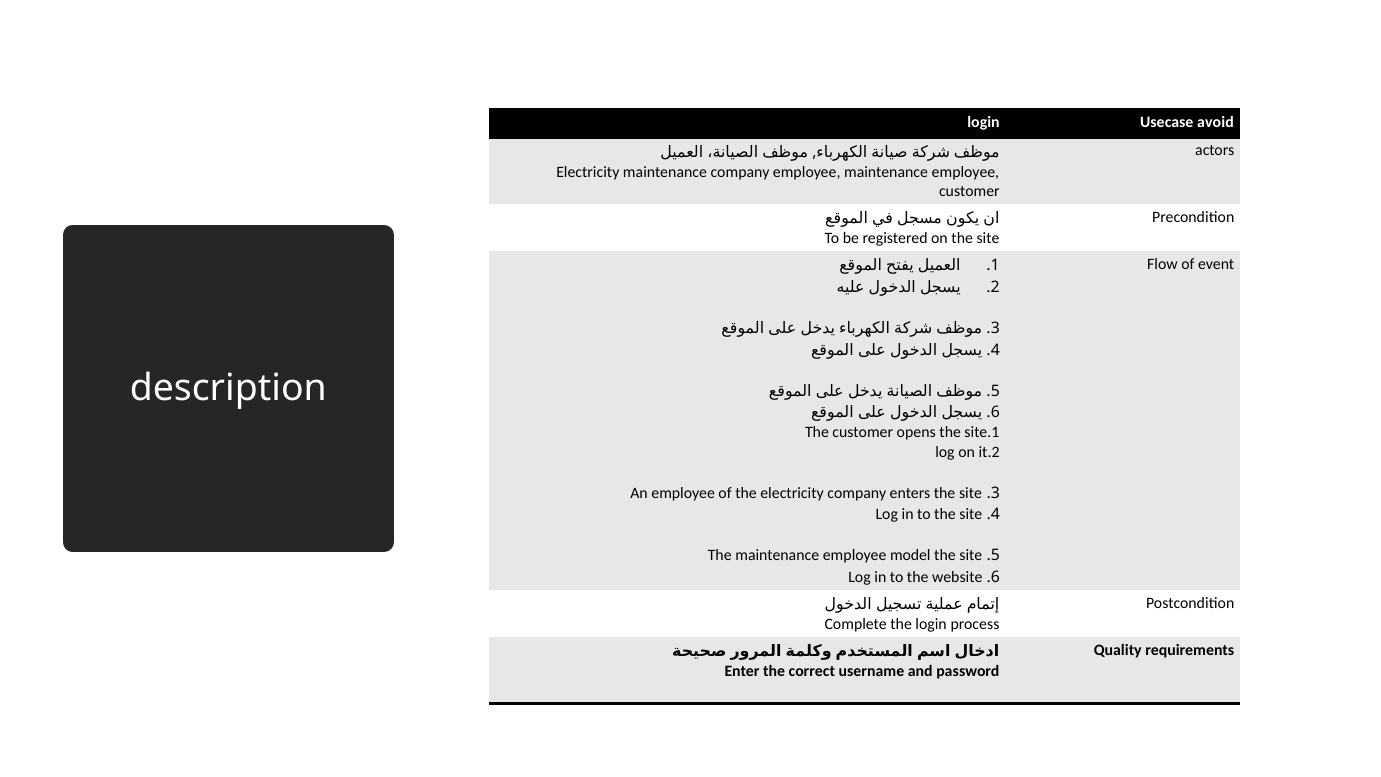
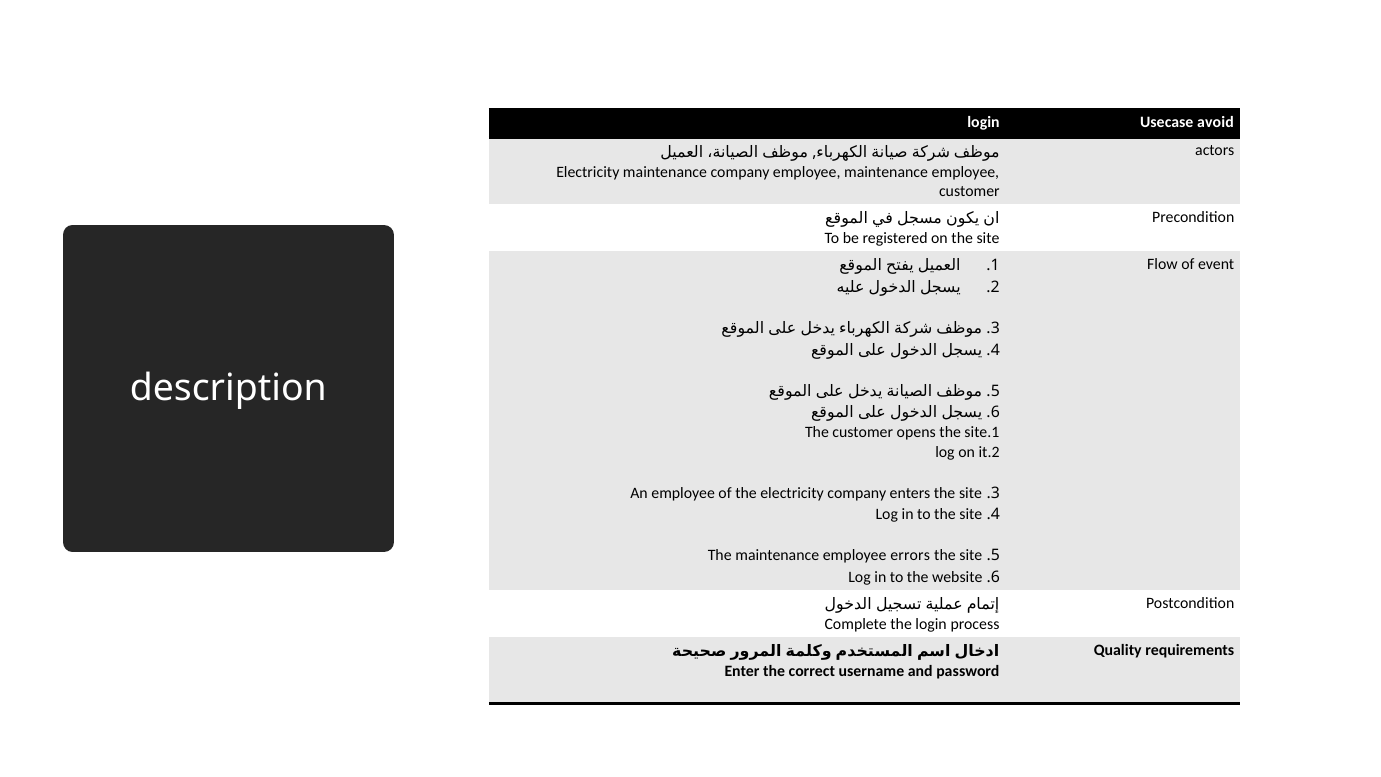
model: model -> errors (910, 555)
